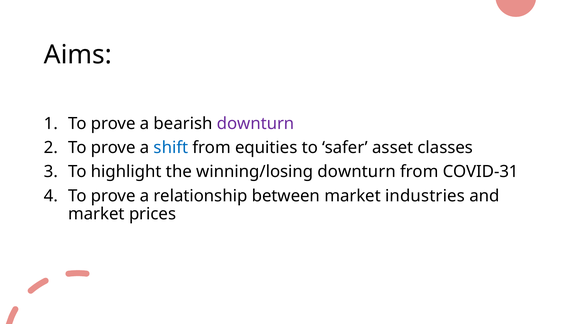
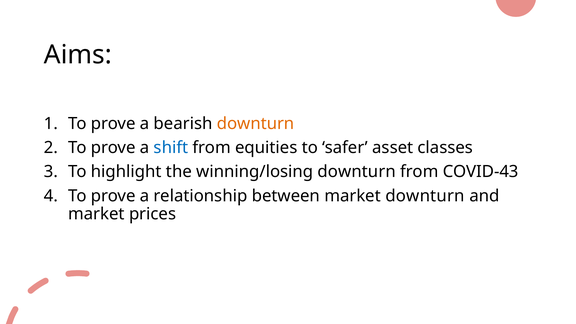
downturn colour: purple -> orange (256, 123)
COVID-31: COVID-31 -> COVID-43 (481, 172)
market industries: industries -> downturn (425, 196)
